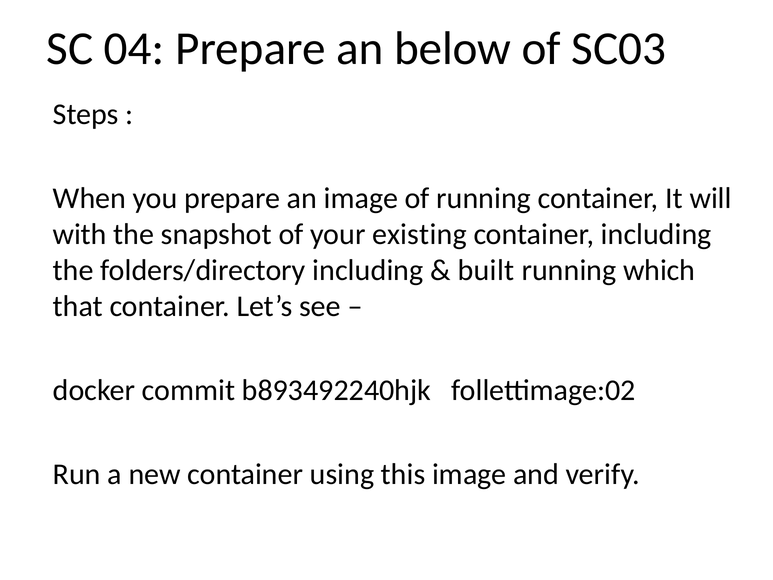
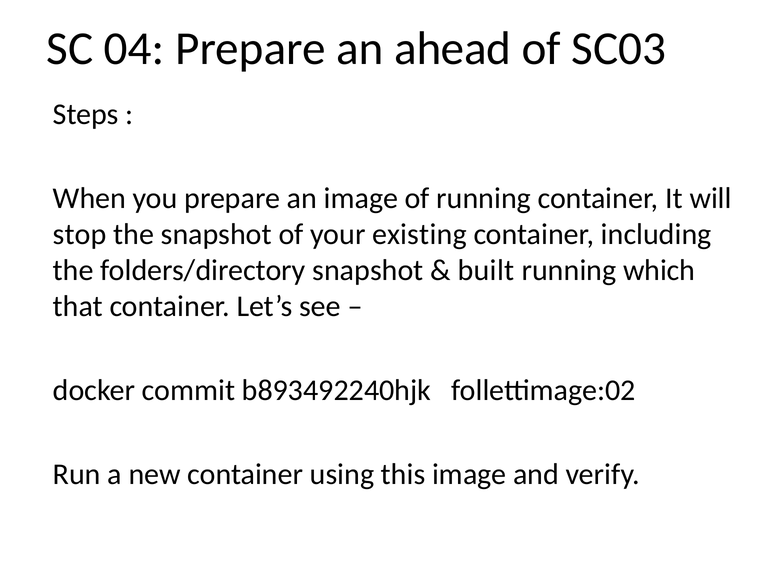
below: below -> ahead (453, 48)
with: with -> stop (80, 234)
folders/directory including: including -> snapshot (368, 270)
